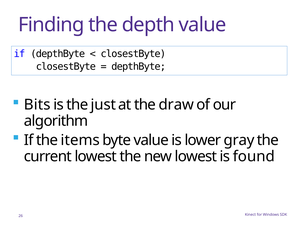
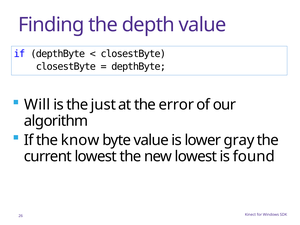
Bits: Bits -> Will (37, 105)
draw: draw -> error (176, 105)
items: items -> know (80, 140)
